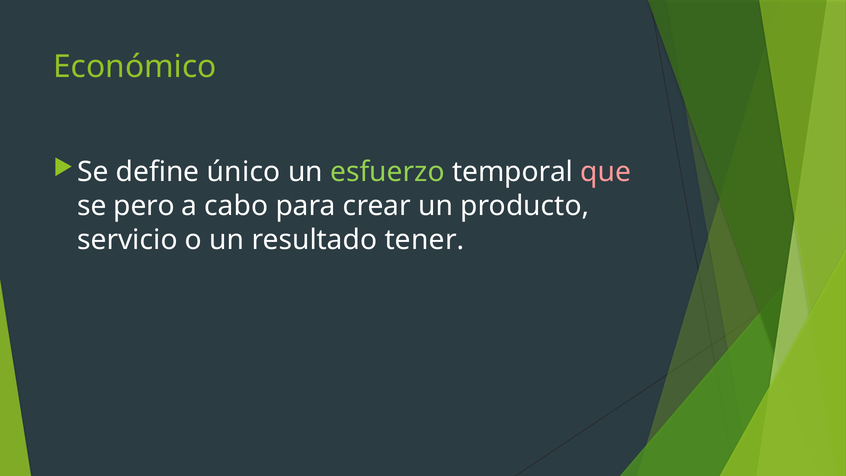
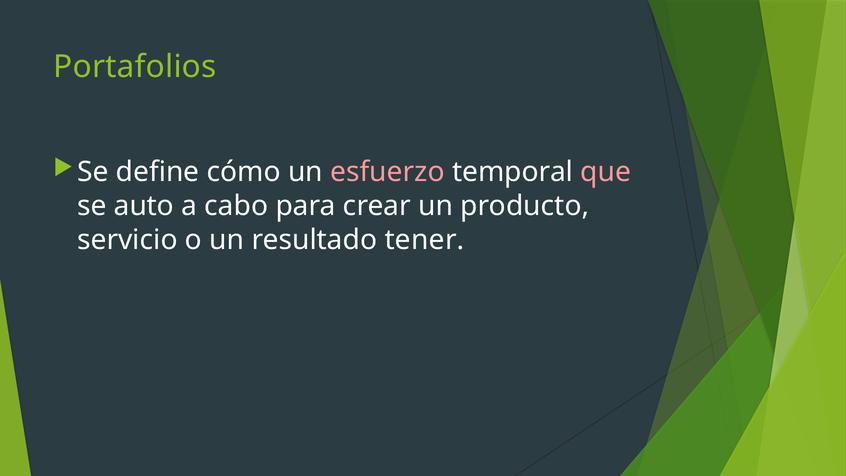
Económico: Económico -> Portafolios (135, 67)
único: único -> cómo (244, 172)
esfuerzo colour: light green -> pink (387, 172)
pero: pero -> auto (144, 206)
